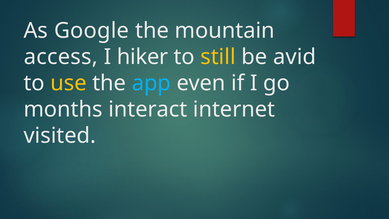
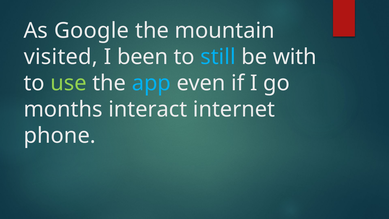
access: access -> visited (61, 57)
hiker: hiker -> been (143, 57)
still colour: yellow -> light blue (218, 57)
avid: avid -> with (295, 57)
use colour: yellow -> light green (68, 83)
visited: visited -> phone (60, 136)
